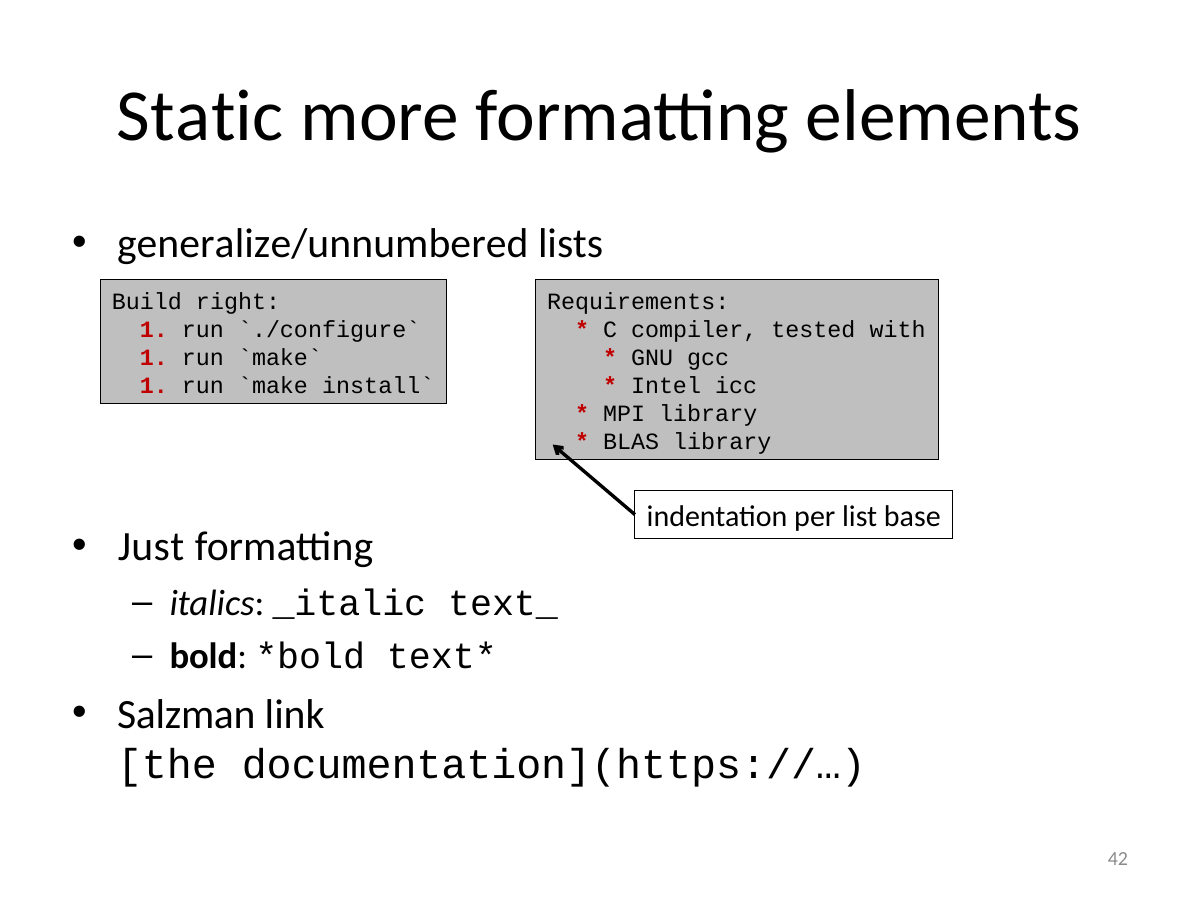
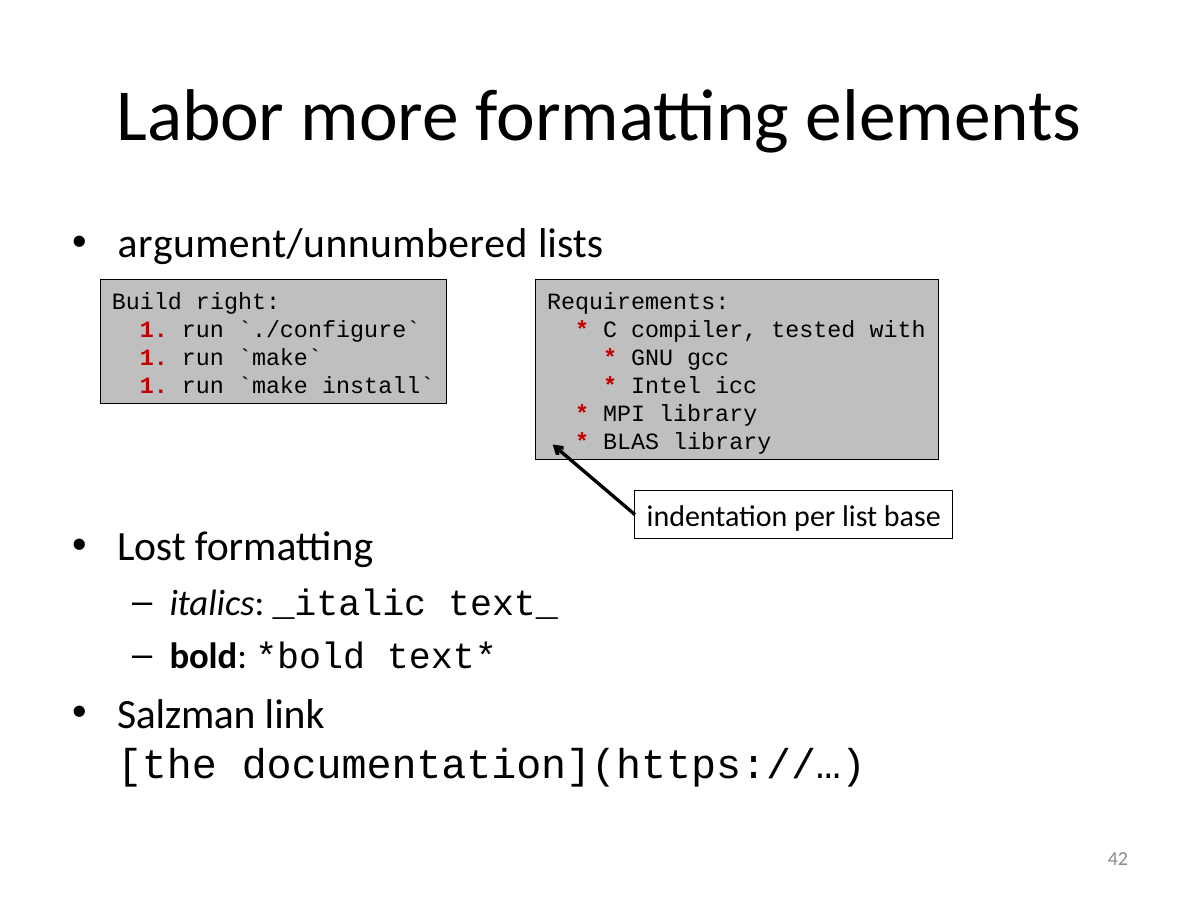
Static: Static -> Labor (201, 116)
generalize/unnumbered: generalize/unnumbered -> argument/unnumbered (323, 244)
Just: Just -> Lost (151, 547)
